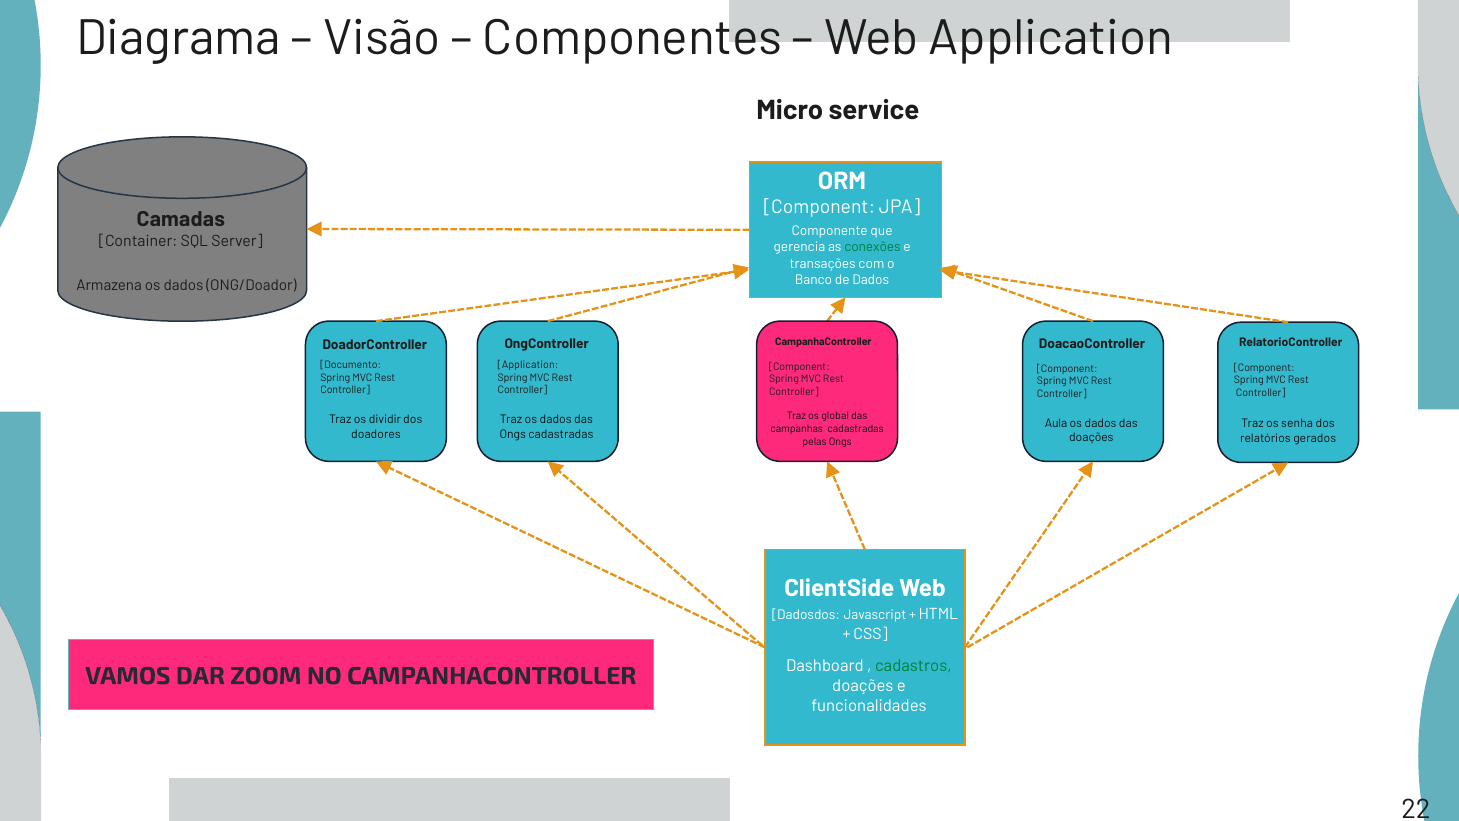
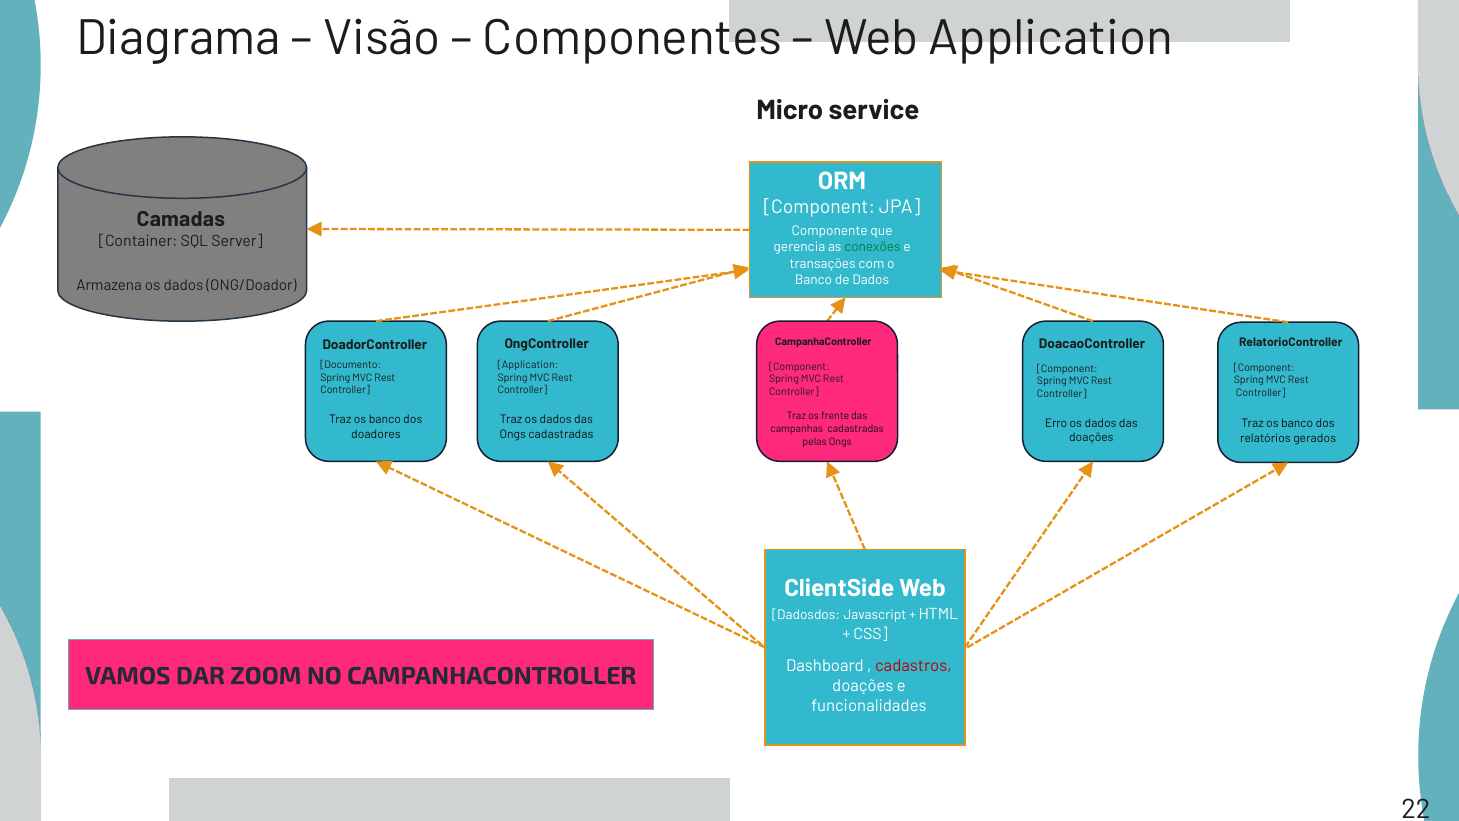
global: global -> frente (835, 416)
dividir: dividir -> banco (385, 420)
Aula: Aula -> Erro (1056, 423)
senha: senha -> banco (1297, 424)
cadastros colour: green -> red (913, 666)
